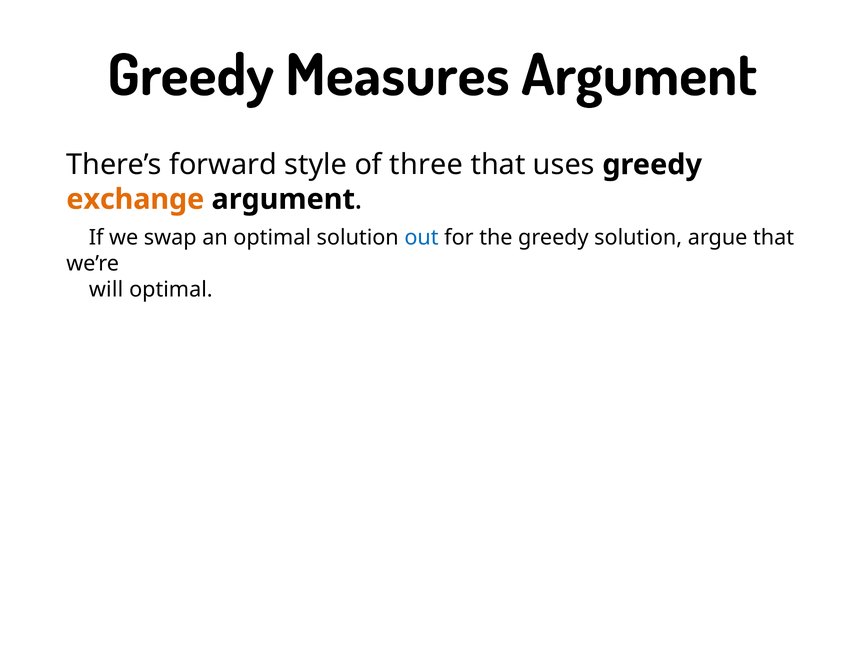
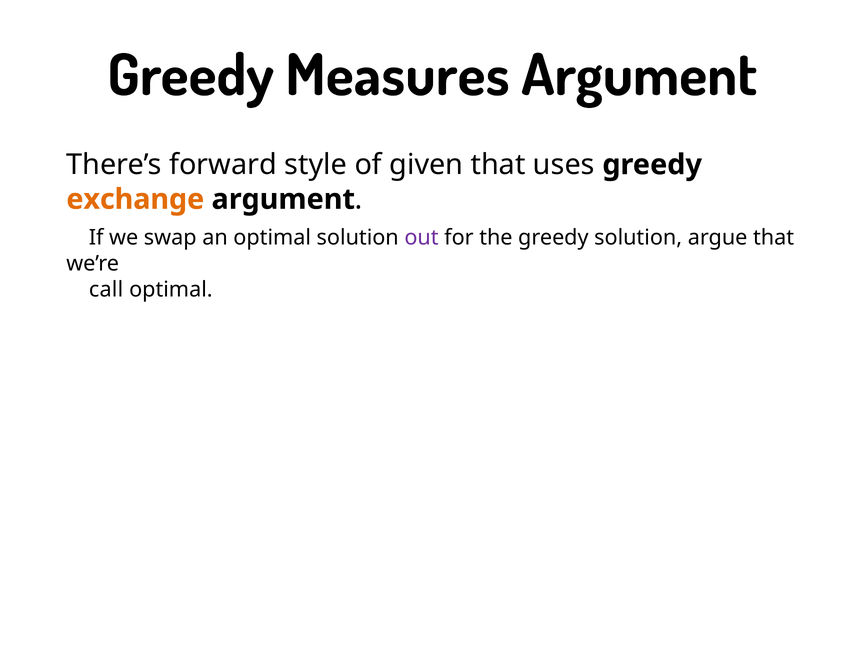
three: three -> given (426, 165)
out colour: blue -> purple (421, 238)
will: will -> call (106, 290)
